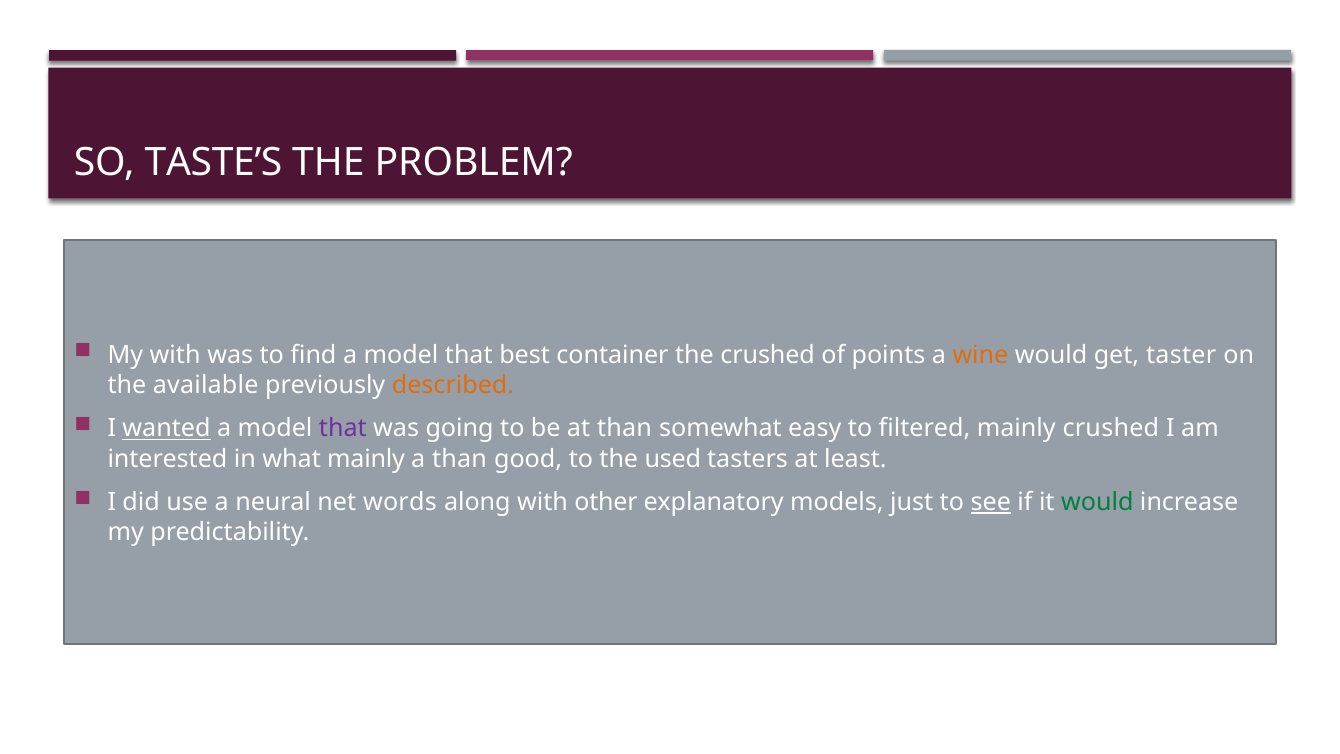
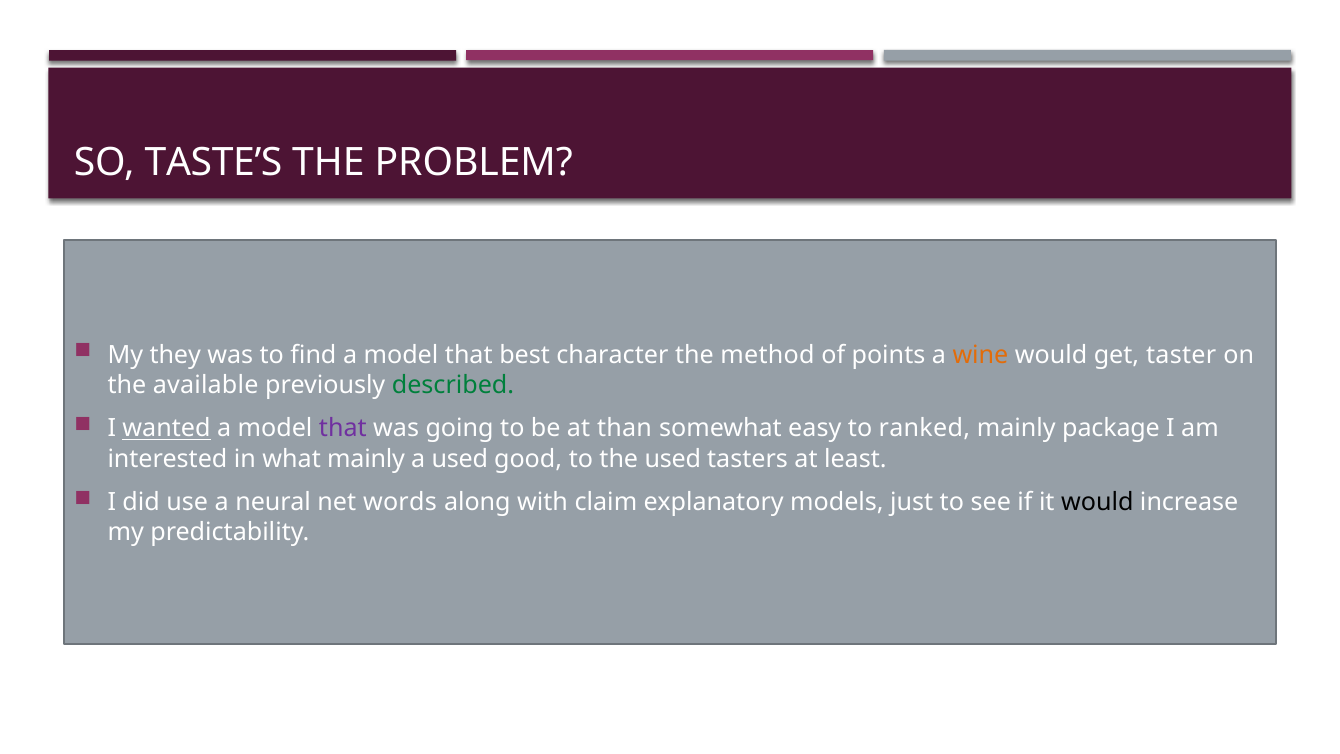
My with: with -> they (175, 355)
container: container -> character (612, 355)
the crushed: crushed -> method (767, 355)
described colour: orange -> green (453, 385)
filtered: filtered -> ranked (924, 428)
mainly crushed: crushed -> package (1111, 428)
a than: than -> used (460, 459)
other: other -> claim (606, 502)
see underline: present -> none (991, 502)
would colour: green -> black (1097, 502)
